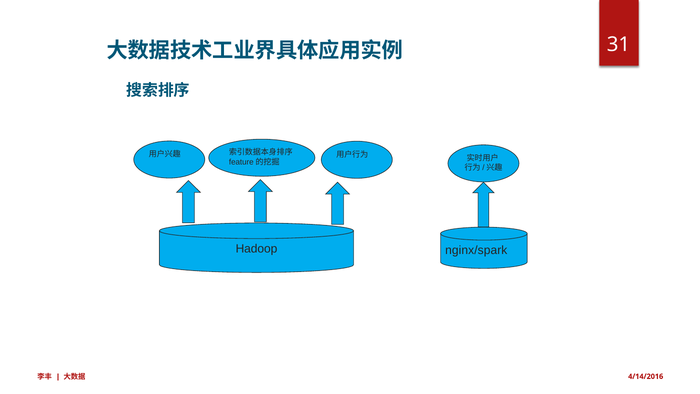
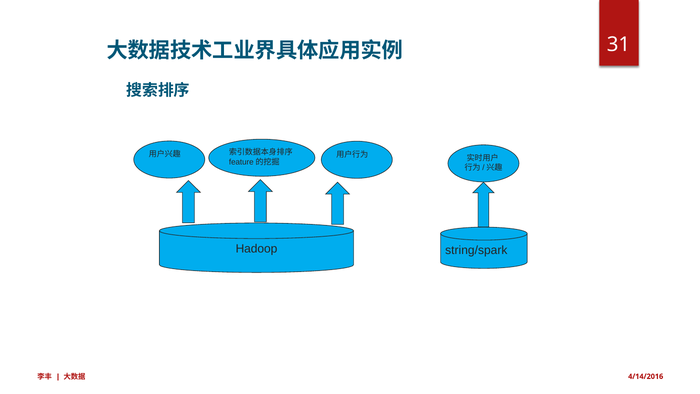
nginx/spark: nginx/spark -> string/spark (476, 250)
